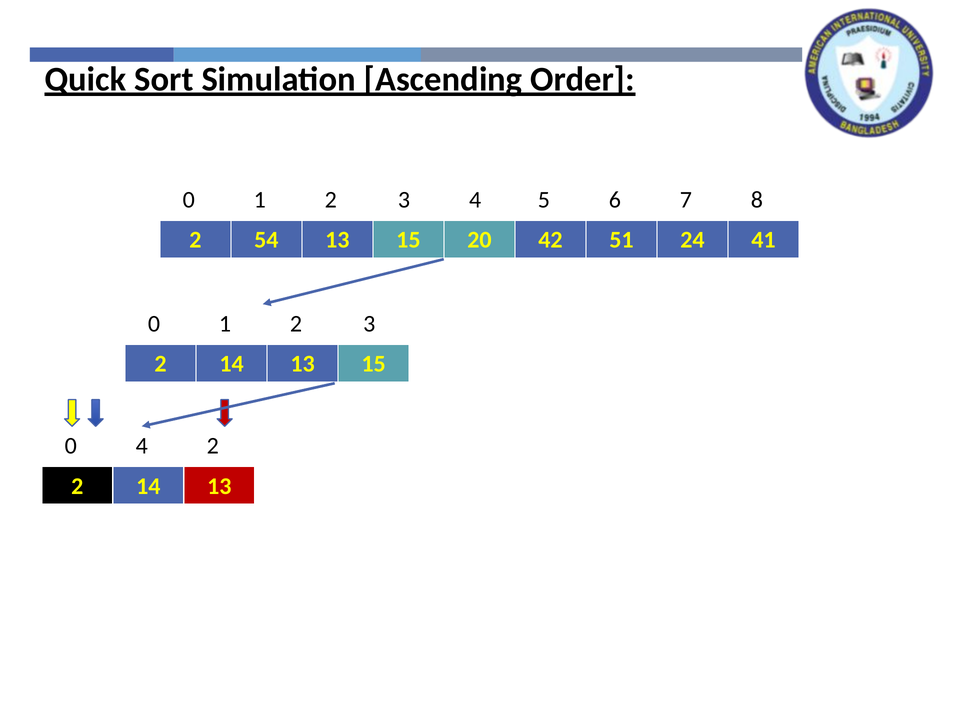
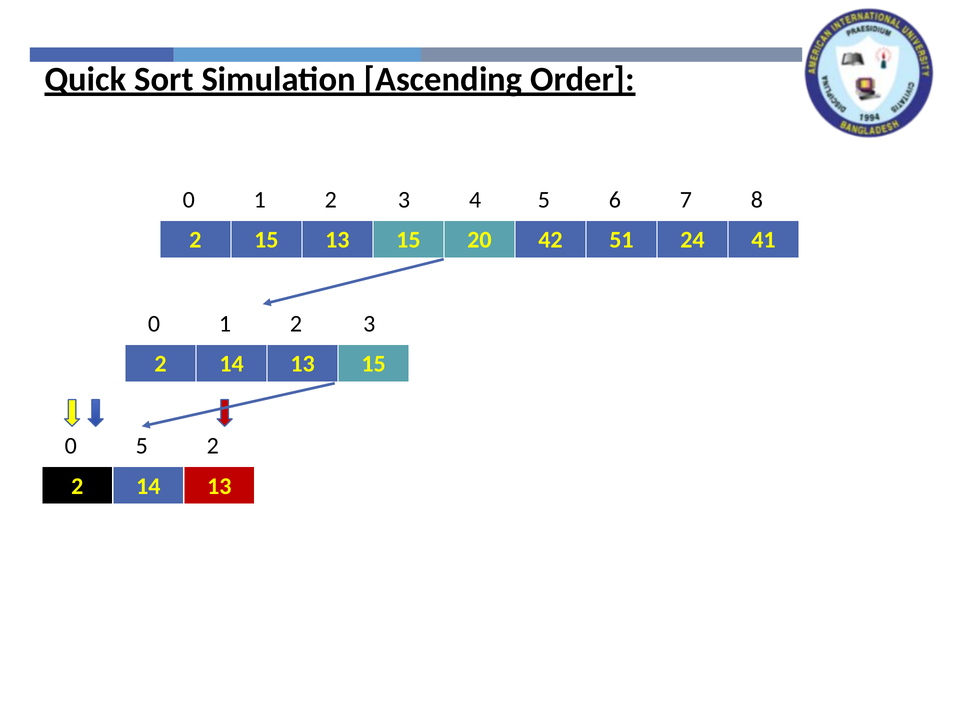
2 54: 54 -> 15 (266, 240)
0 4: 4 -> 5 (142, 446)
